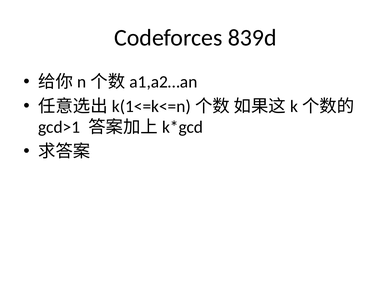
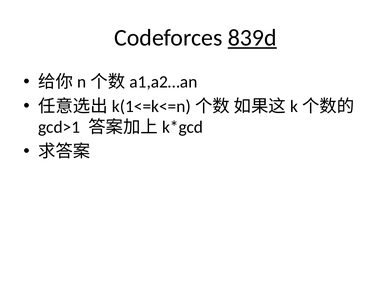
839d underline: none -> present (252, 38)
